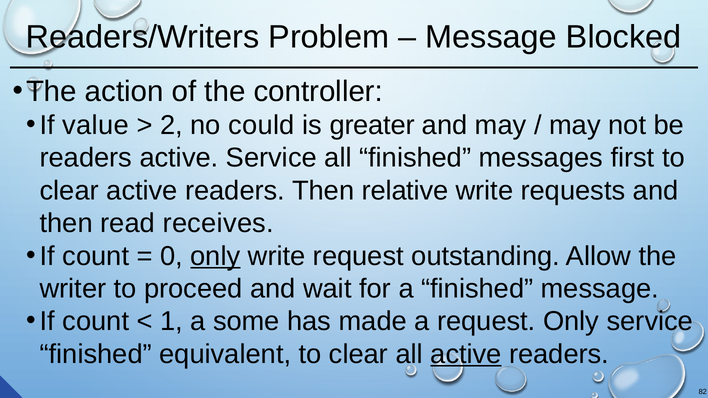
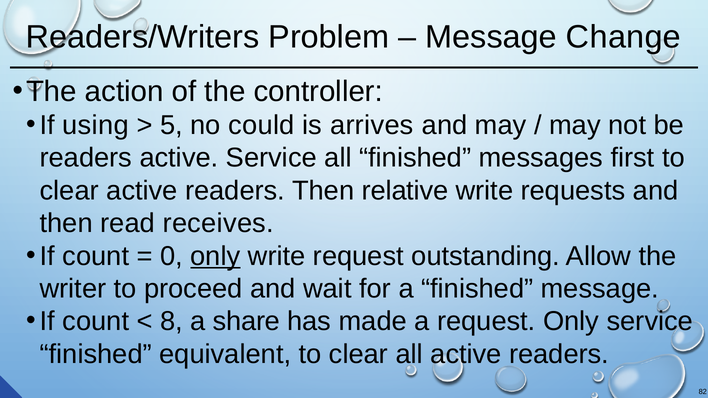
Blocked: Blocked -> Change (624, 37)
value: value -> using (96, 125)
2: 2 -> 5 (171, 125)
greater: greater -> arrives (372, 125)
1: 1 -> 8 (171, 322)
some: some -> share (246, 322)
active underline: present -> none (466, 354)
